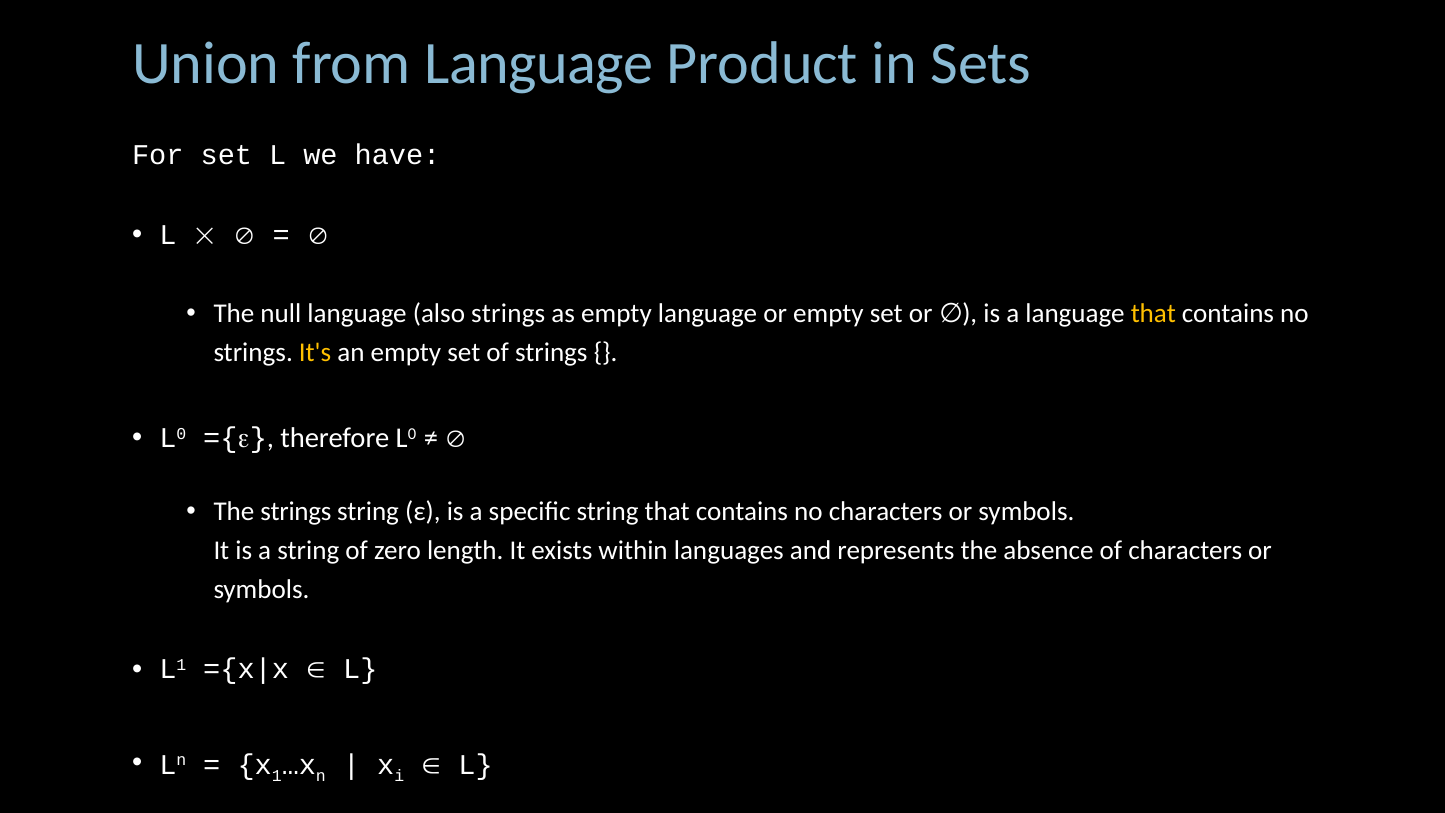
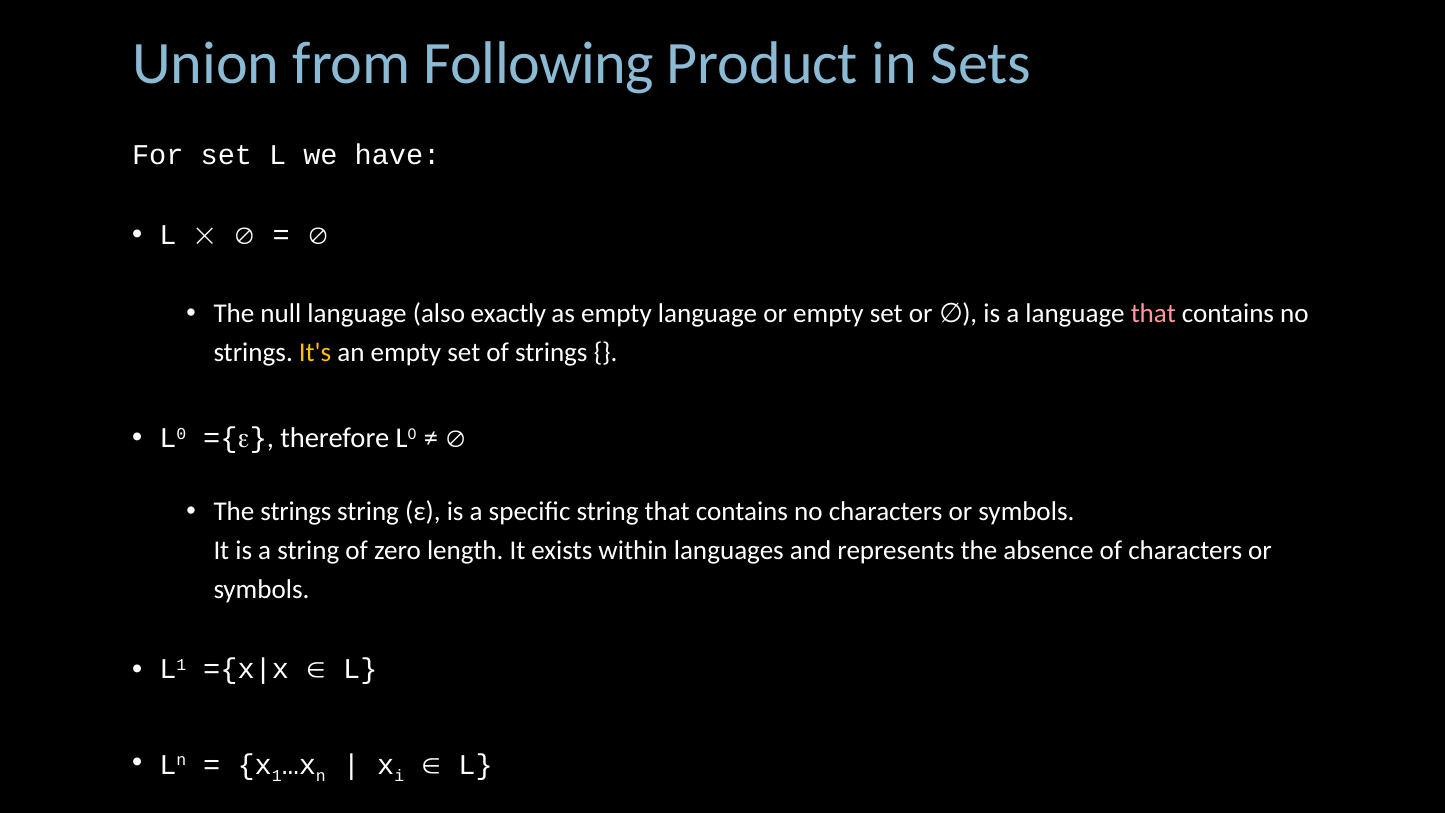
from Language: Language -> Following (539, 63)
also strings: strings -> exactly (508, 313)
that colour: yellow -> pink (1153, 313)
